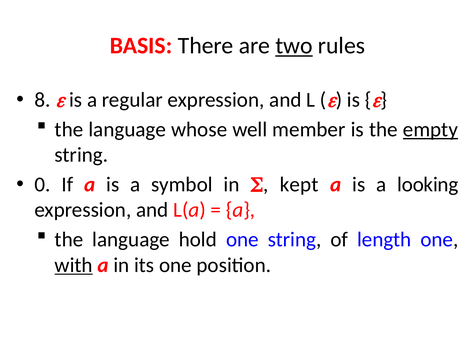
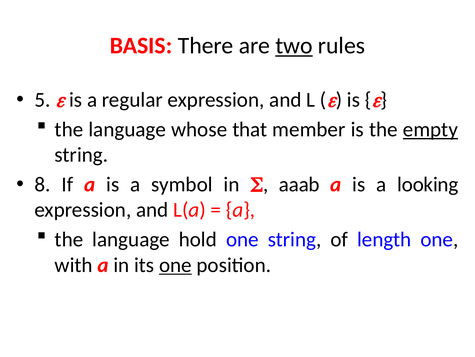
8: 8 -> 5 (42, 100)
well: well -> that (250, 129)
0: 0 -> 8 (42, 184)
kept: kept -> aaab (299, 184)
with underline: present -> none (74, 264)
one underline: none -> present (175, 264)
